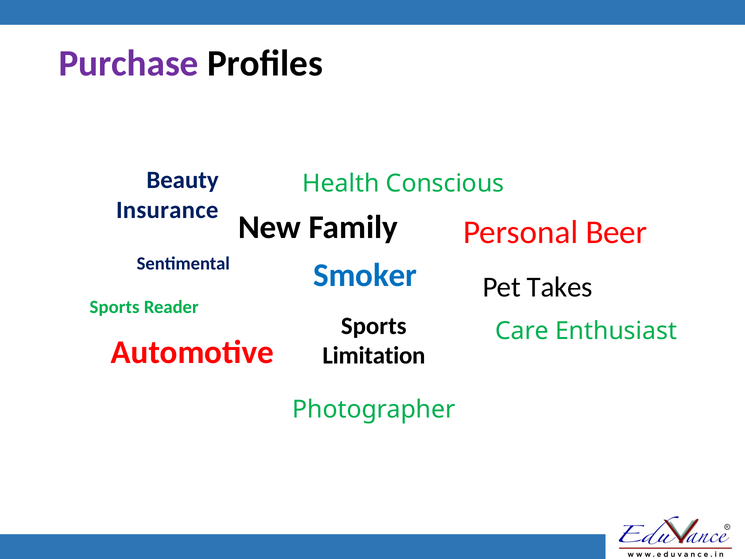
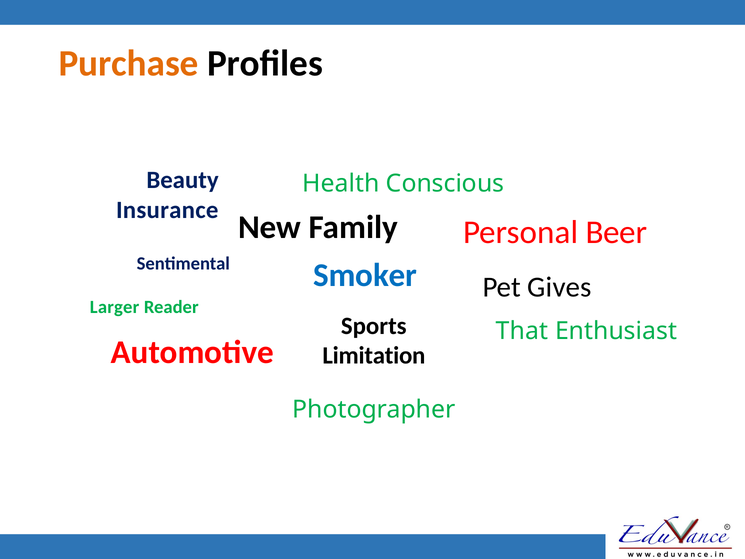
Purchase colour: purple -> orange (129, 63)
Takes: Takes -> Gives (560, 287)
Sports: Sports -> Larger (115, 307)
Care: Care -> That (522, 331)
